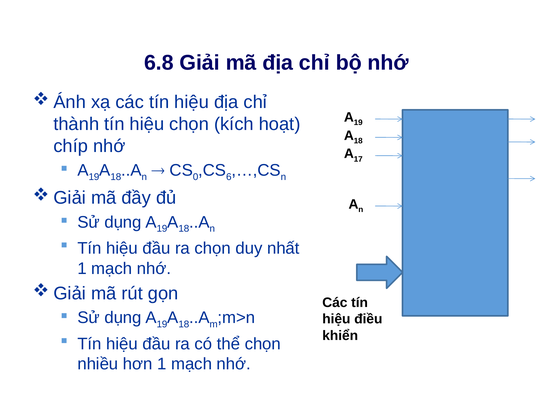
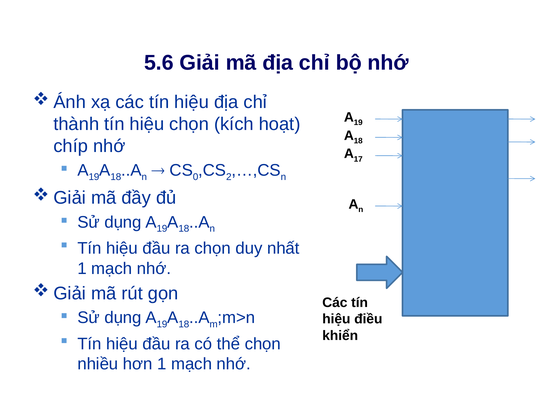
6.8: 6.8 -> 5.6 (159, 63)
6: 6 -> 2 (229, 177)
